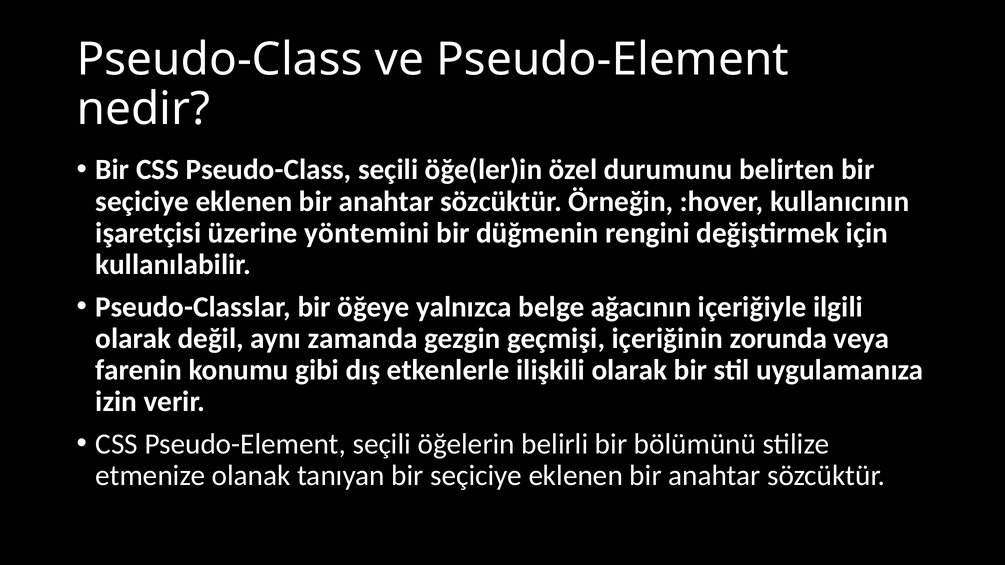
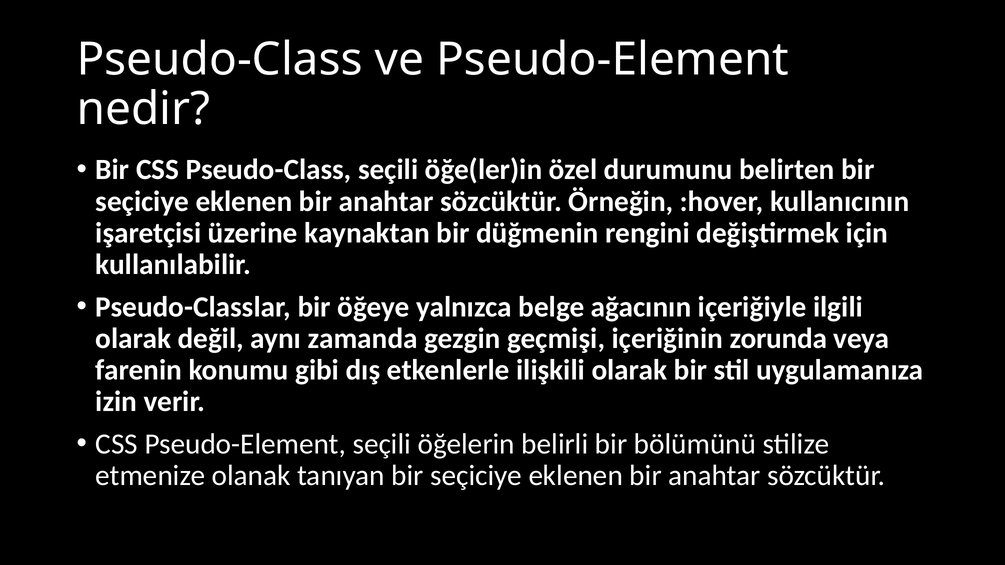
yöntemini: yöntemini -> kaynaktan (367, 233)
